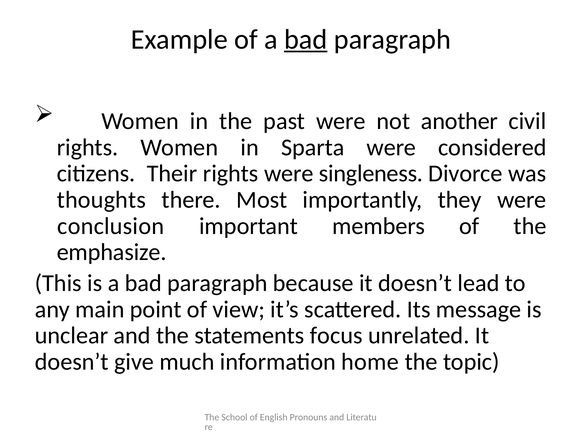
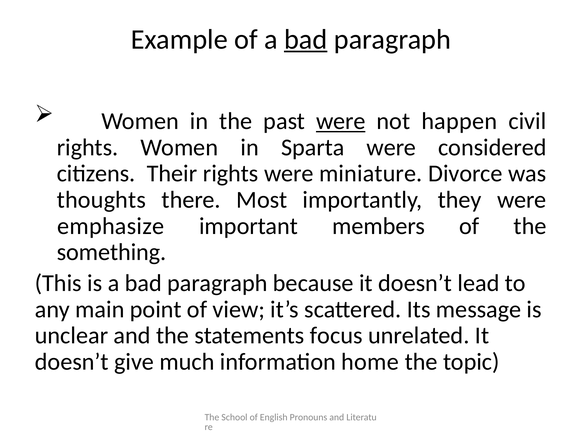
were underline: none -> present (341, 121)
another: another -> happen (459, 121)
singleness: singleness -> miniature (371, 173)
conclusion: conclusion -> emphasize (111, 226)
emphasize: emphasize -> something (112, 252)
